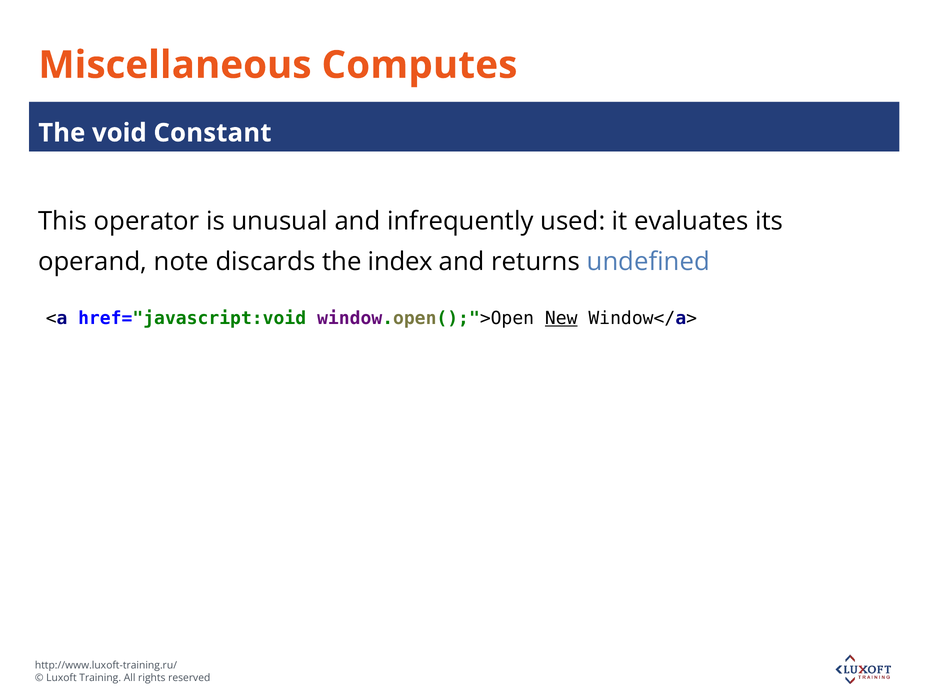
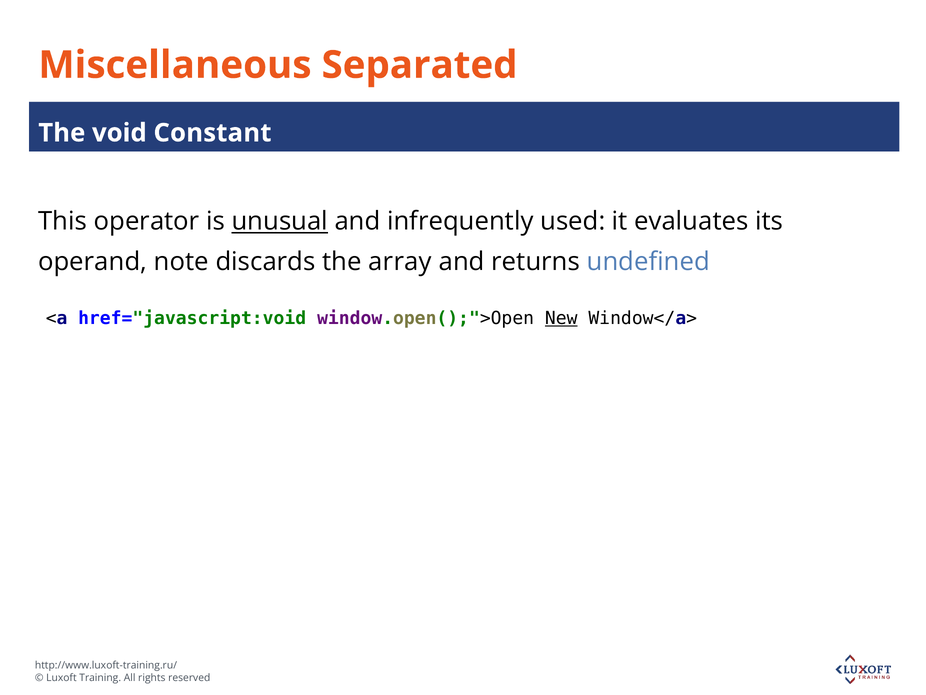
Computes: Computes -> Separated (420, 65)
unusual underline: none -> present (280, 221)
index: index -> array (400, 261)
